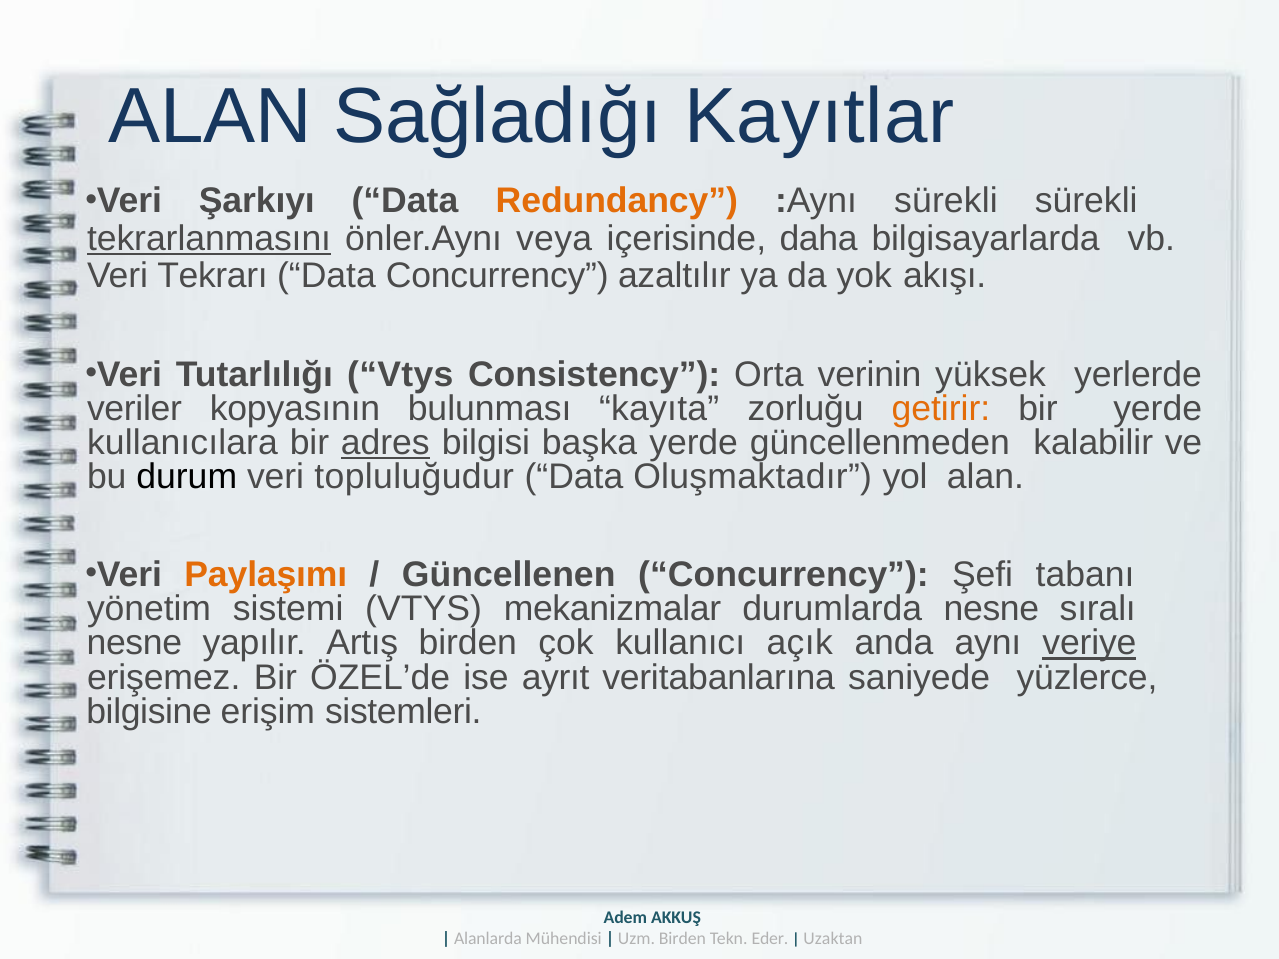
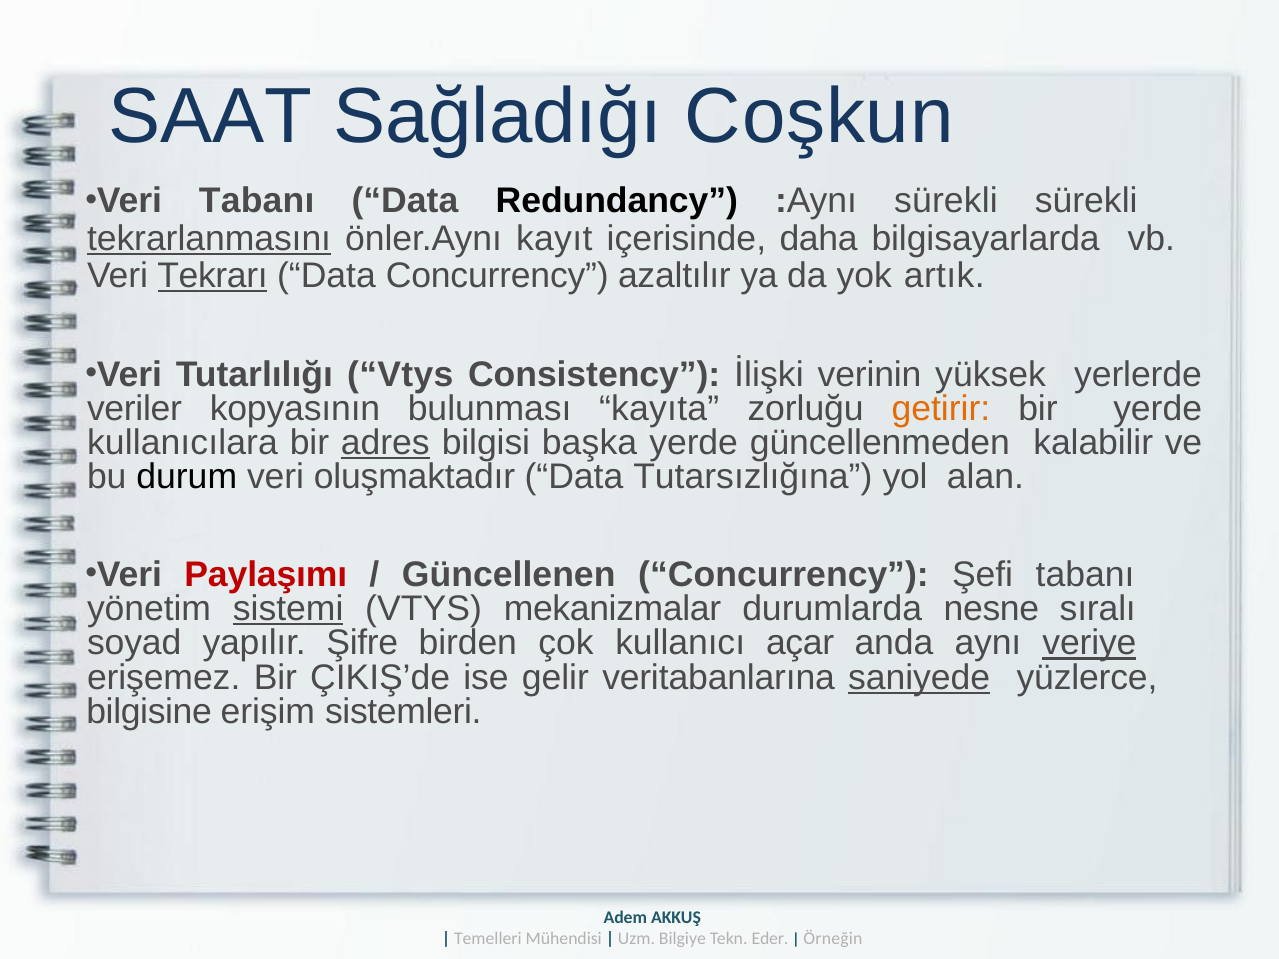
ALAN: ALAN -> SAAT (210, 117)
Kayıtlar: Kayıtlar -> Coşkun (819, 117)
Veri Şarkıyı: Şarkıyı -> Tabanı (257, 201)
Redundancy colour: orange -> black (617, 201)
veya: veya -> kayıt (554, 239)
Tekrarı underline: none -> present (213, 276)
akışı: akışı -> artık (944, 276)
Orta: Orta -> İlişki (769, 374)
topluluğudur: topluluğudur -> oluşmaktadır (415, 477)
Oluşmaktadır: Oluşmaktadır -> Tutarsızlığına (753, 477)
Paylaşımı colour: orange -> red (266, 575)
sistemi underline: none -> present (288, 609)
nesne: nesne -> soyad (134, 643)
Artış: Artış -> Şifre (362, 643)
açık: açık -> açar (800, 643)
ÖZEL’de: ÖZEL’de -> ÇIKIŞ’de (380, 677)
ayrıt: ayrıt -> gelir (555, 677)
saniyede underline: none -> present (919, 677)
Alanlarda: Alanlarda -> Temelleri (488, 939)
Uzm Birden: Birden -> Bilgiye (682, 939)
Uzaktan: Uzaktan -> Örneğin (833, 939)
